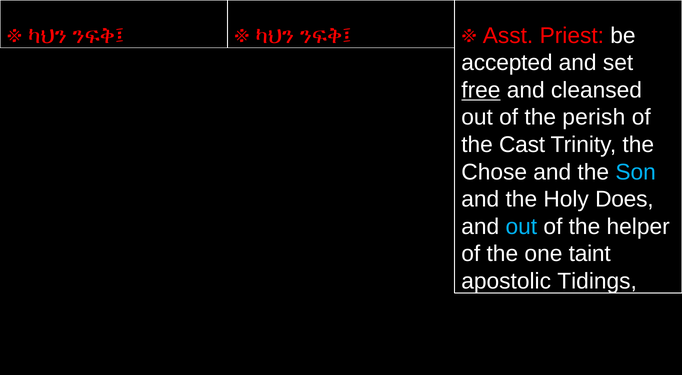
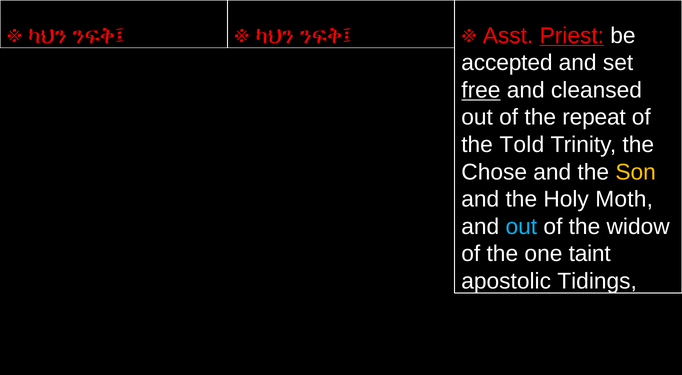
Priest underline: none -> present (572, 36)
perish: perish -> repeat (594, 118)
Cast: Cast -> Told (522, 145)
Son colour: light blue -> yellow (636, 172)
Does: Does -> Moth (624, 199)
helper: helper -> widow (638, 227)
